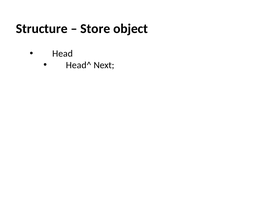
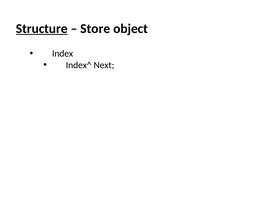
Structure underline: none -> present (42, 29)
Head: Head -> Index (63, 53)
Head^: Head^ -> Index^ (79, 65)
